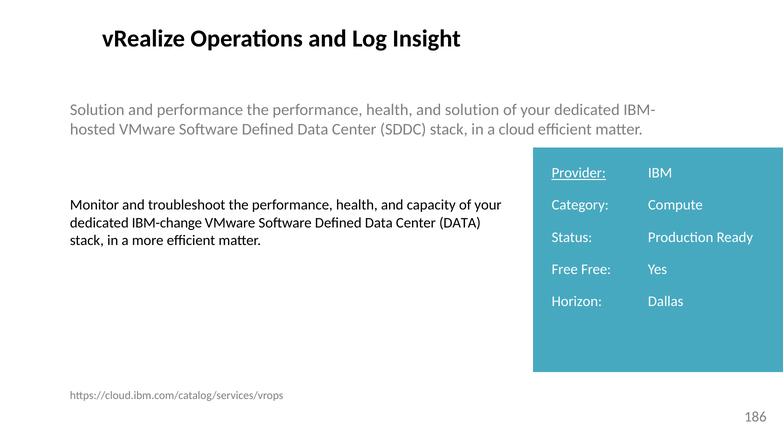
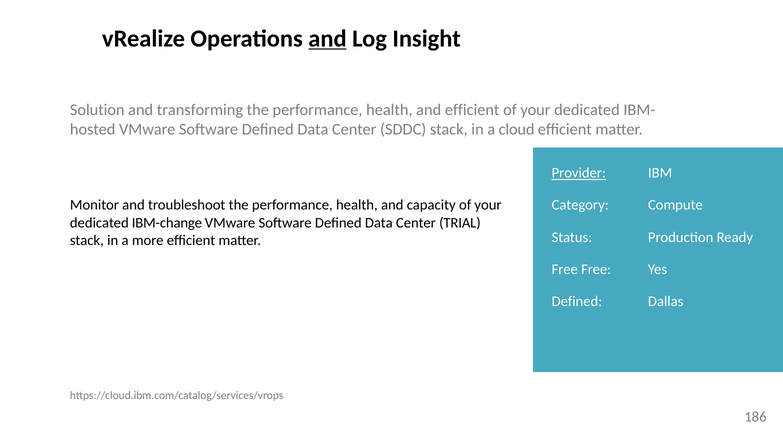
and underline: none -> present (327, 39)
and performance: performance -> transforming (200, 110)
and solution: solution -> efficient (472, 110)
Center DATA: DATA -> TRIAL (460, 223)
Horizon: Horizon -> Defined (577, 302)
